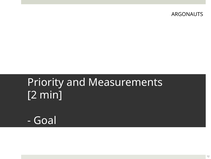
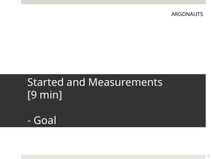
Priority: Priority -> Started (46, 82)
2: 2 -> 9 (32, 95)
